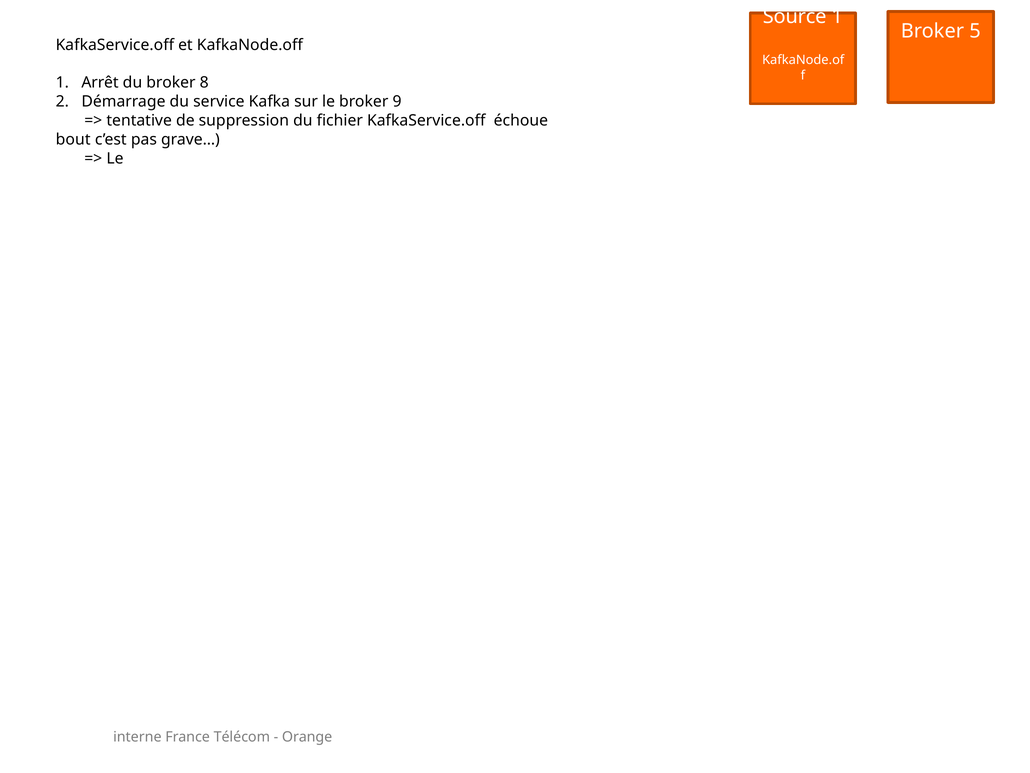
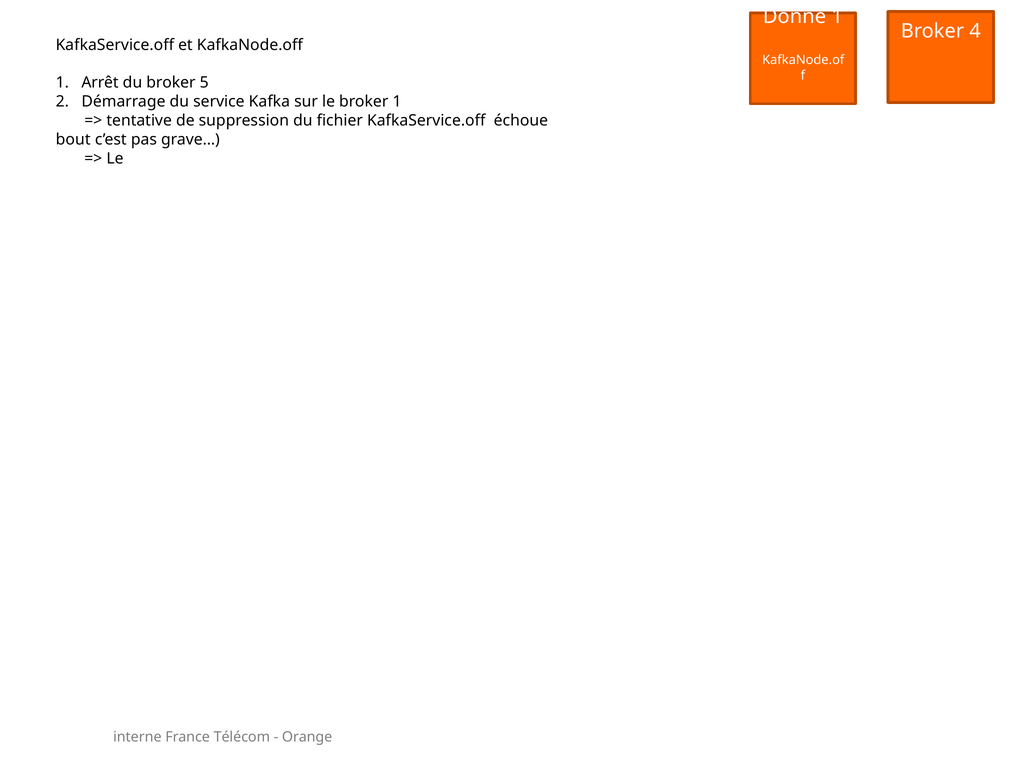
Source: Source -> Donne (795, 17)
5: 5 -> 4 (975, 31)
8: 8 -> 5 (204, 83)
broker 9: 9 -> 1 (397, 102)
